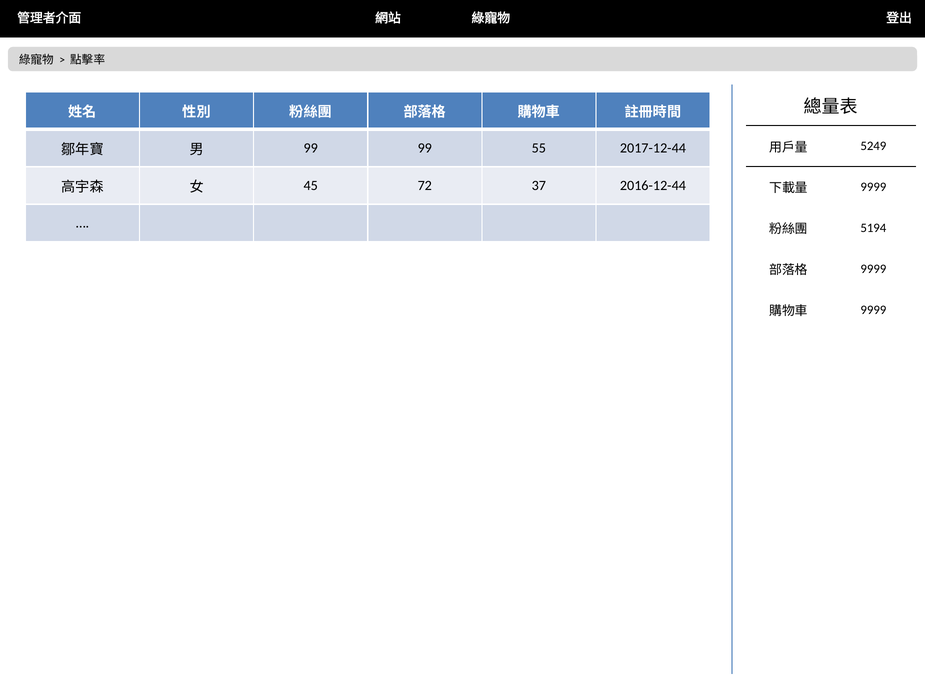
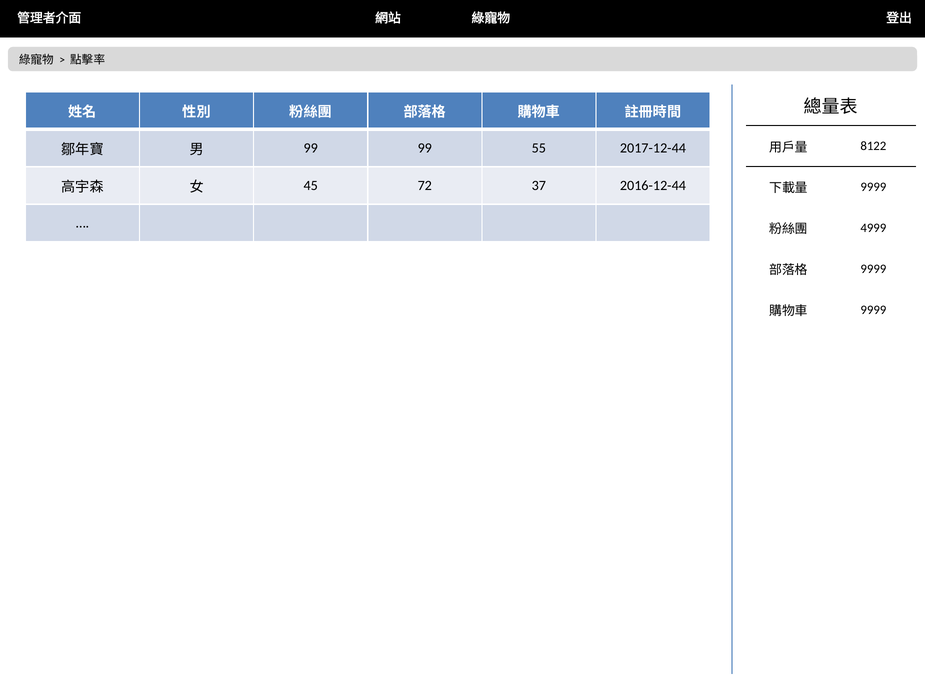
5249: 5249 -> 8122 (873, 146)
5194: 5194 -> 4999 (873, 228)
